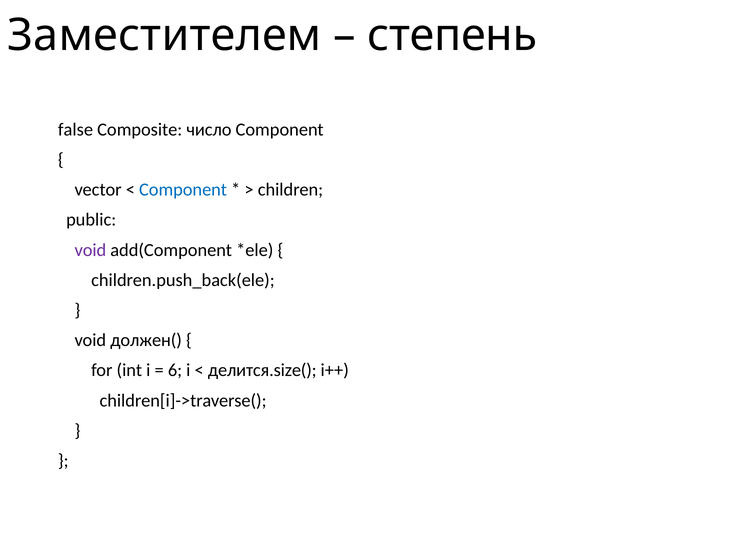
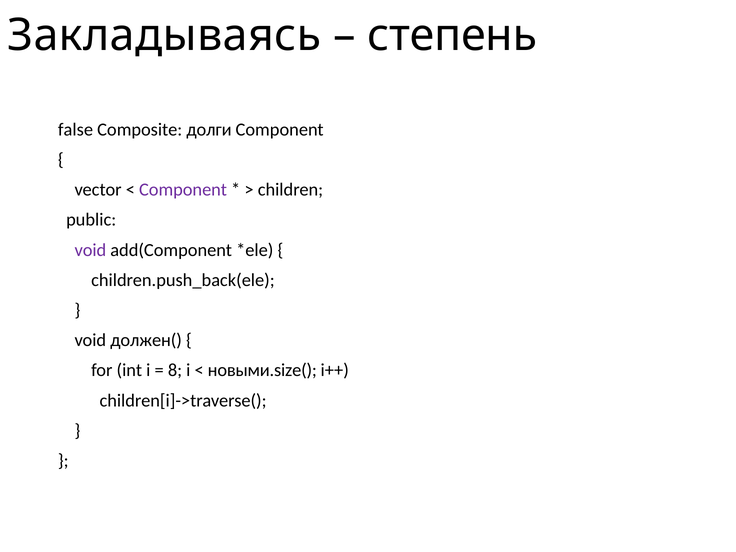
Заместителем: Заместителем -> Закладываясь (164, 35)
число: число -> долги (209, 130)
Component colour: blue -> purple (183, 190)
6: 6 -> 8 (175, 370)
делится.size(: делится.size( -> новыми.size( (262, 370)
